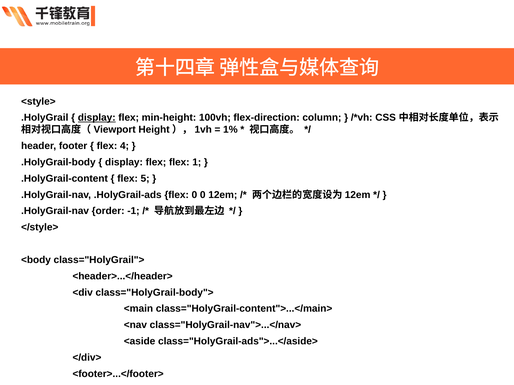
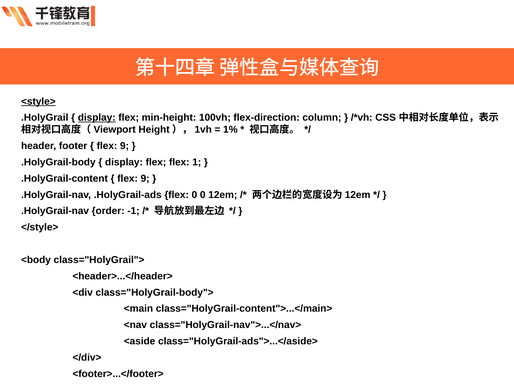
<style> underline: none -> present (38, 102)
4: 4 -> 9 (125, 146)
5: 5 -> 9 (145, 179)
